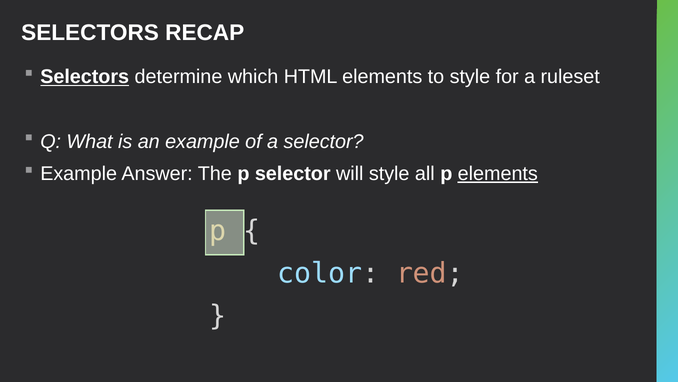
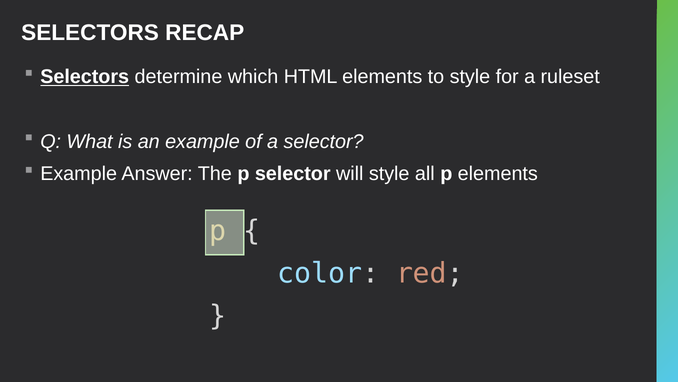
elements underline: present -> none (498, 173)
